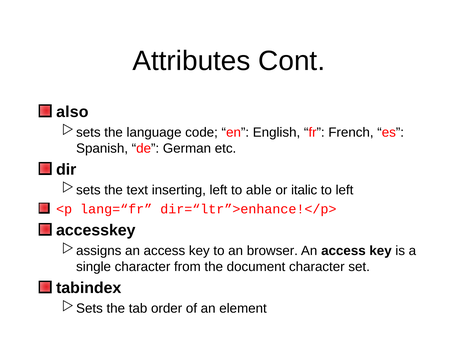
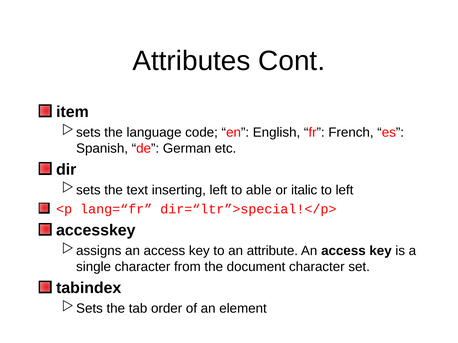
also: also -> item (72, 112)
dir=“ltr”>enhance!</p>: dir=“ltr”>enhance!</p> -> dir=“ltr”>special!</p> (248, 209)
browser: browser -> attribute (272, 251)
